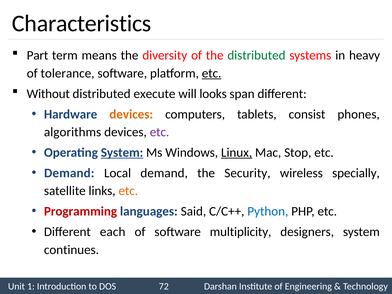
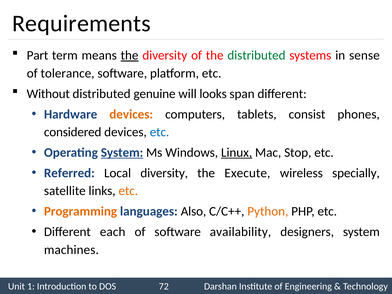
Characteristics: Characteristics -> Requirements (81, 24)
the underline: none -> present (130, 55)
heavy: heavy -> sense (364, 55)
etc underline: present -> none (212, 73)
execute: execute -> genuine (155, 94)
algorithms: algorithms -> considered (73, 132)
etc colour: purple -> blue (160, 132)
Demand: Demand -> Referred (69, 173)
Local demand: demand -> diversity (164, 173)
Security: Security -> Execute (247, 173)
Programming colour: red -> orange (80, 211)
Said: Said -> Also (193, 211)
Python colour: blue -> orange (268, 211)
multiplicity: multiplicity -> availability (240, 232)
continues: continues -> machines (71, 250)
